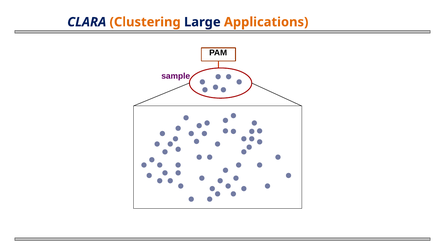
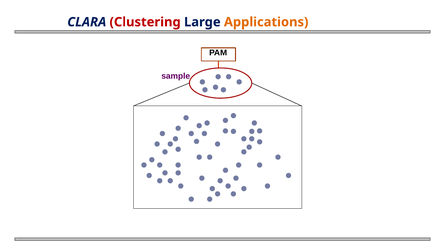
Clustering colour: orange -> red (145, 22)
